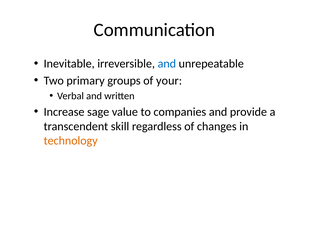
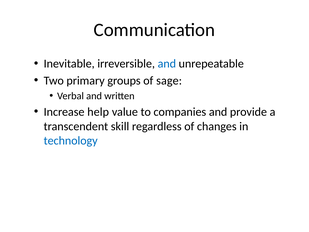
your: your -> sage (169, 81)
sage: sage -> help (98, 112)
technology colour: orange -> blue (71, 141)
